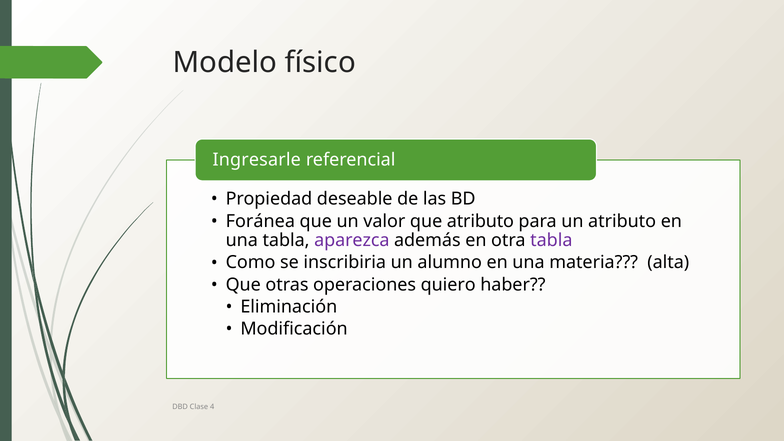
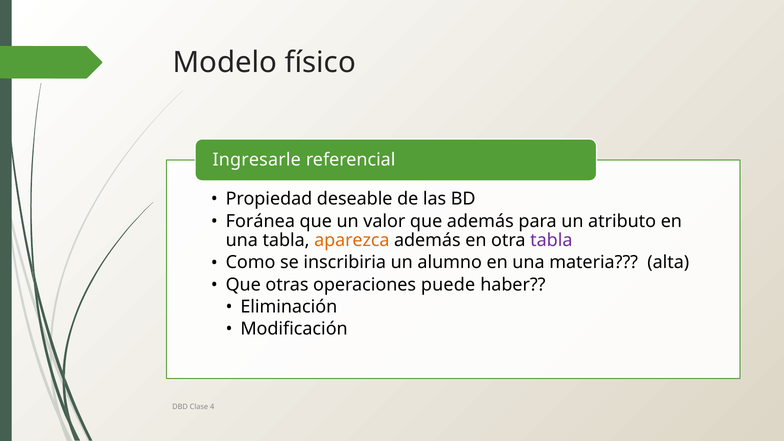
que atributo: atributo -> además (480, 221)
aparezca colour: purple -> orange (352, 240)
quiero: quiero -> puede (448, 285)
